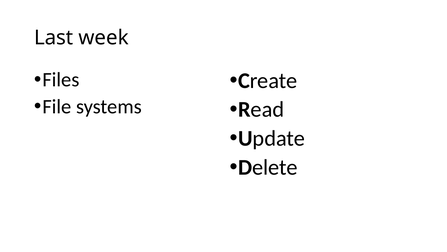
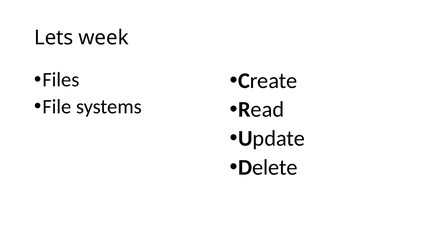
Last: Last -> Lets (54, 38)
